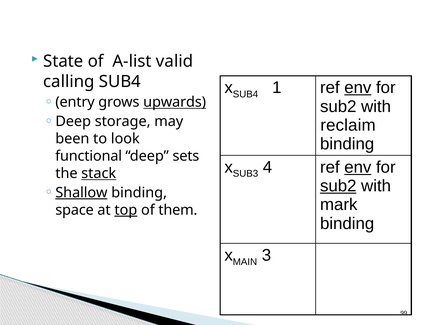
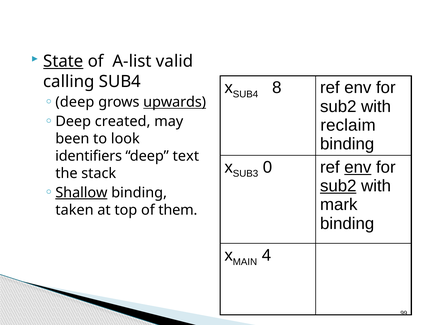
State underline: none -> present (63, 61)
1: 1 -> 8 (277, 88)
env underline: present -> none (358, 88)
entry: entry -> deep (75, 102)
storage: storage -> created (123, 121)
functional: functional -> identifiers (89, 156)
sets: sets -> text (186, 156)
4: 4 -> 0 (268, 167)
stack underline: present -> none (99, 173)
space: space -> taken (74, 210)
top underline: present -> none (126, 210)
3: 3 -> 4 (266, 255)
